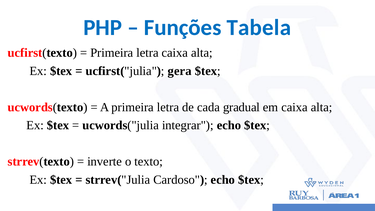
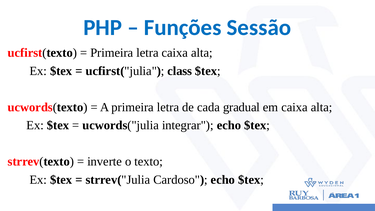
Tabela: Tabela -> Sessão (259, 28)
gera: gera -> class (180, 71)
